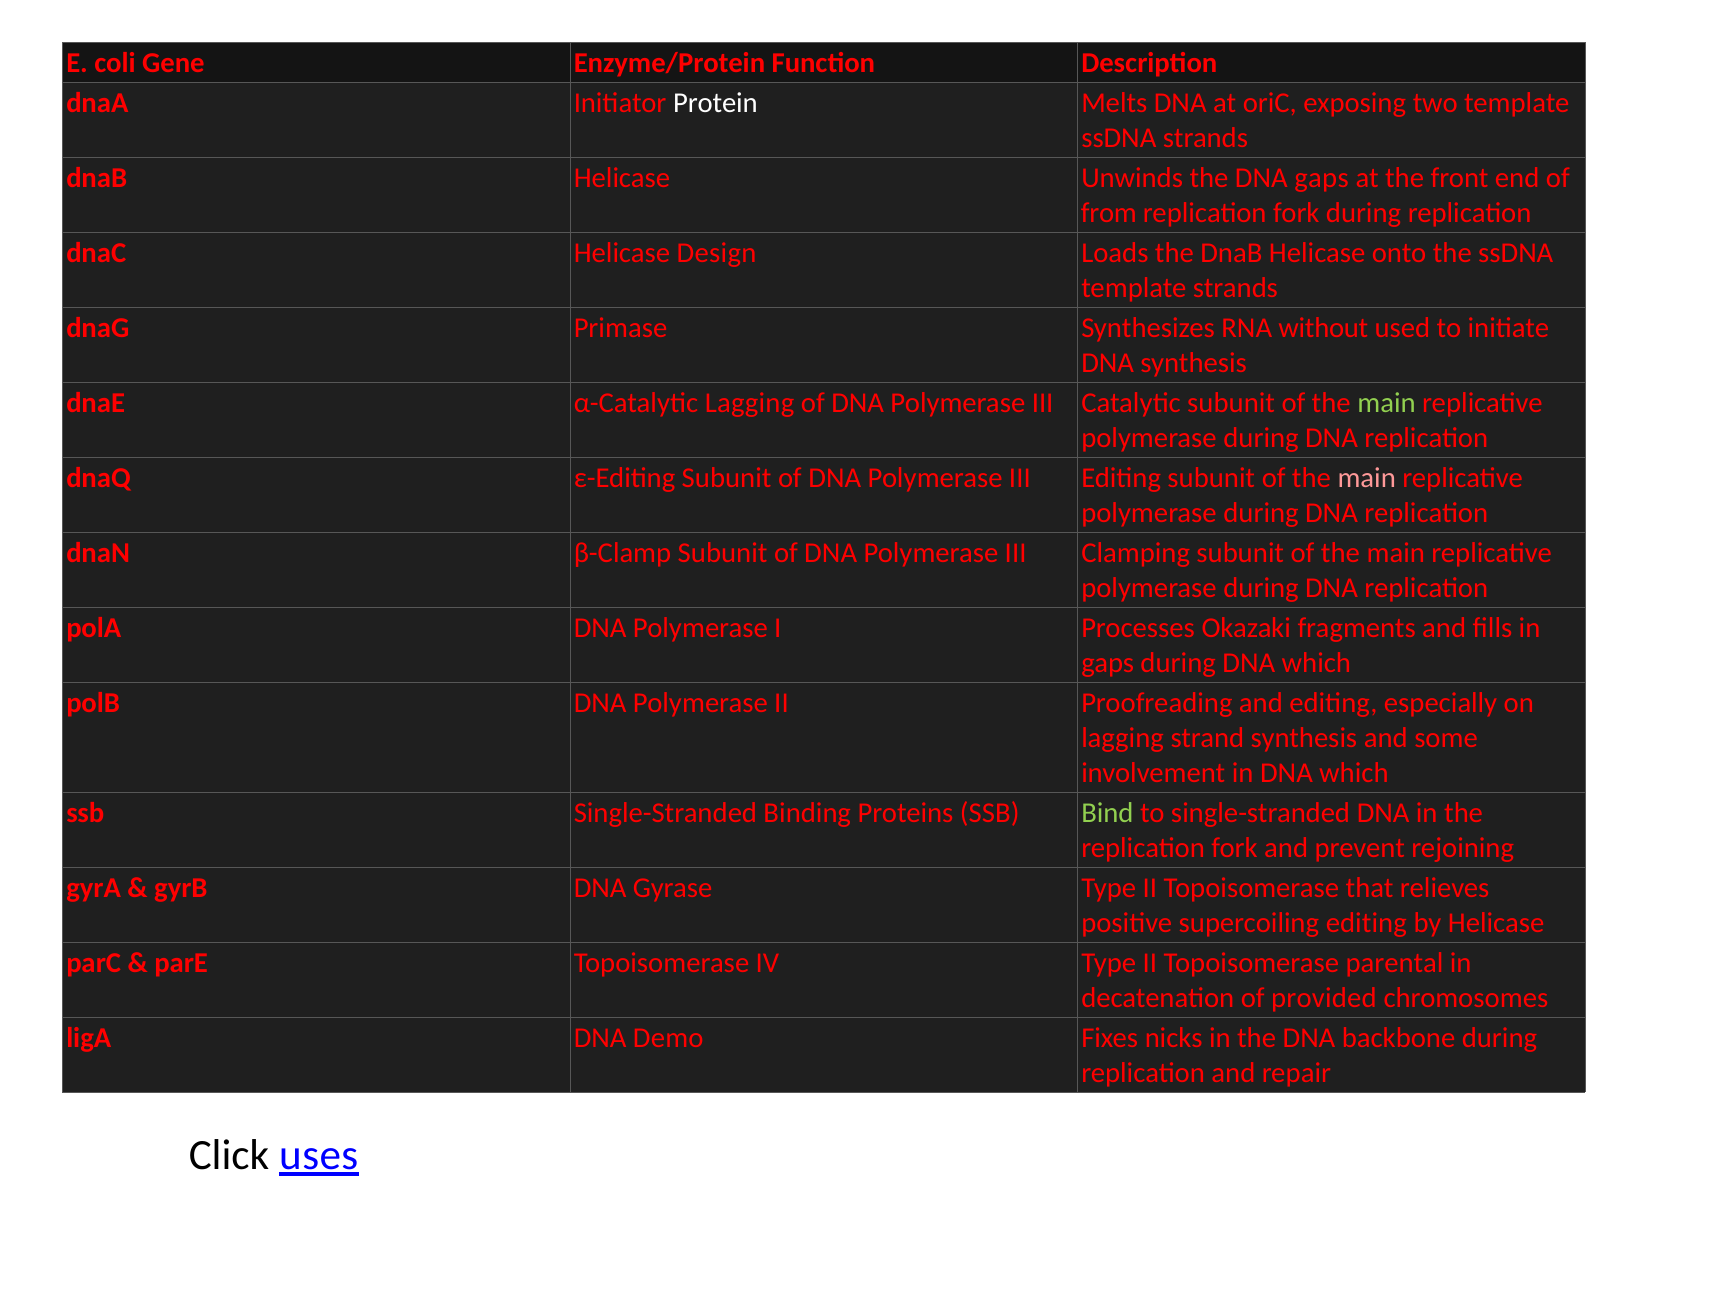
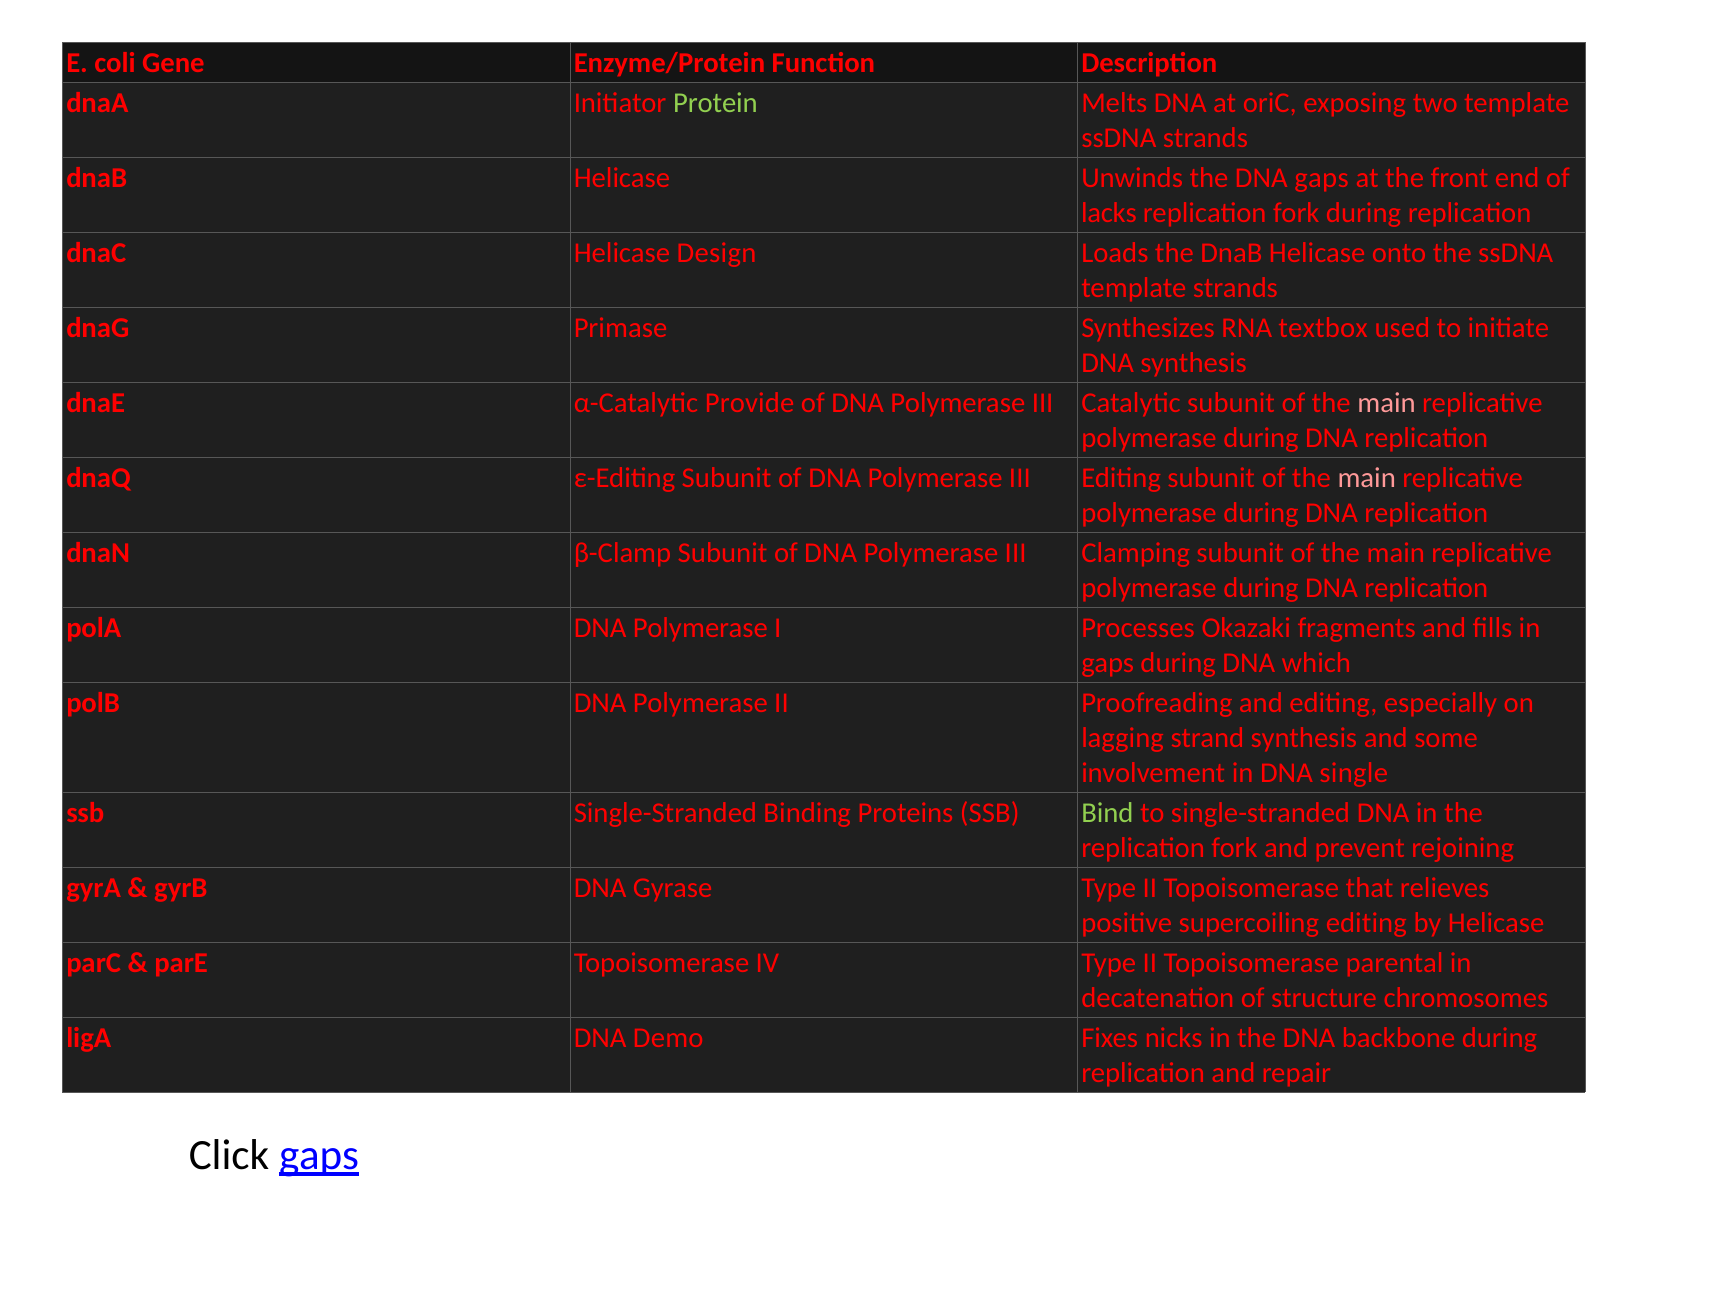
Protein colour: white -> light green (715, 103)
from: from -> lacks (1109, 213)
without: without -> textbox (1323, 328)
α-Catalytic Lagging: Lagging -> Provide (750, 403)
main colour: light green -> pink (1387, 403)
in DNA which: which -> single (1354, 773)
provided: provided -> structure (1324, 998)
Click uses: uses -> gaps (319, 1155)
